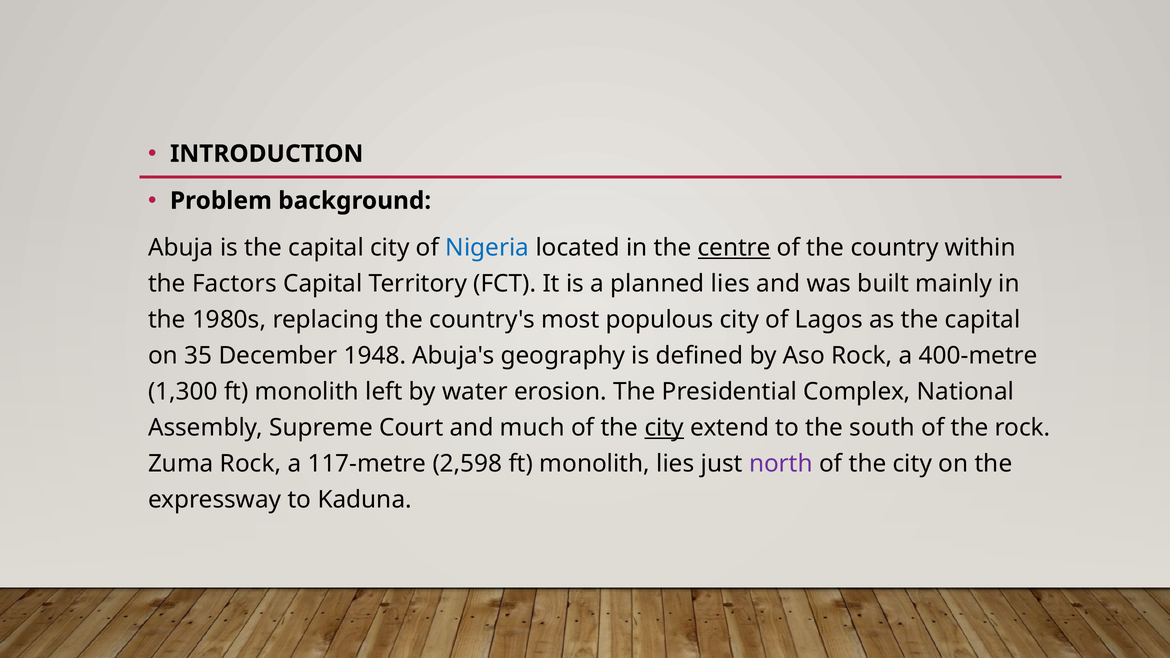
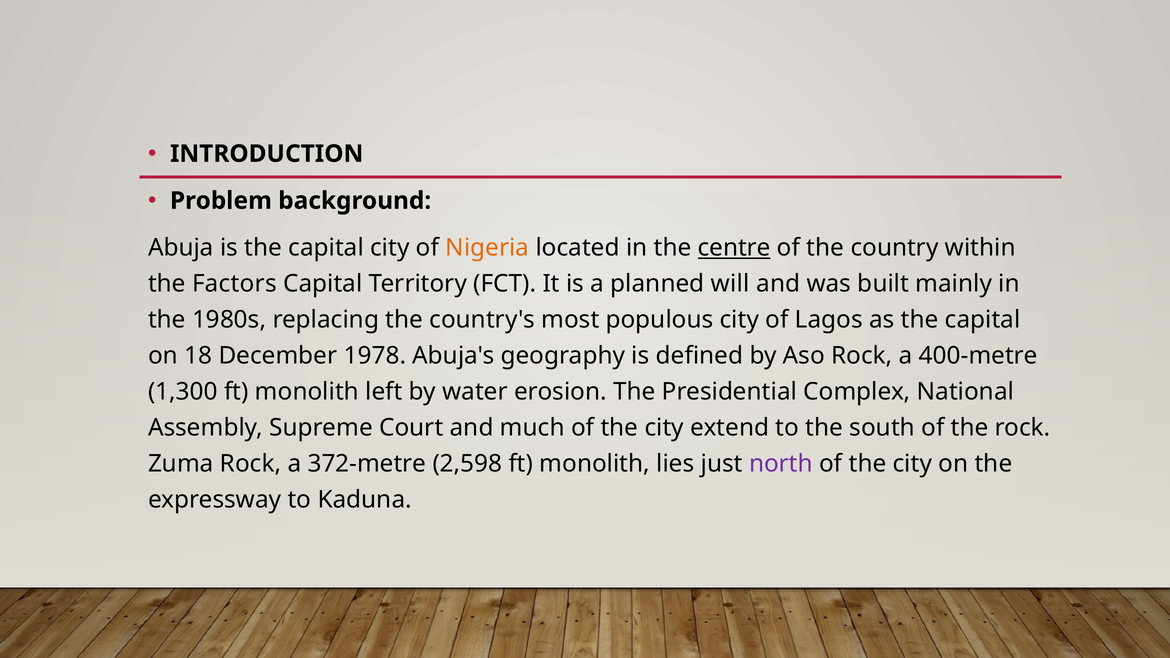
Nigeria colour: blue -> orange (487, 248)
planned lies: lies -> will (730, 284)
35: 35 -> 18 (198, 356)
1948: 1948 -> 1978 (375, 356)
city underline: present -> none (664, 428)
117-metre: 117-metre -> 372-metre (367, 464)
